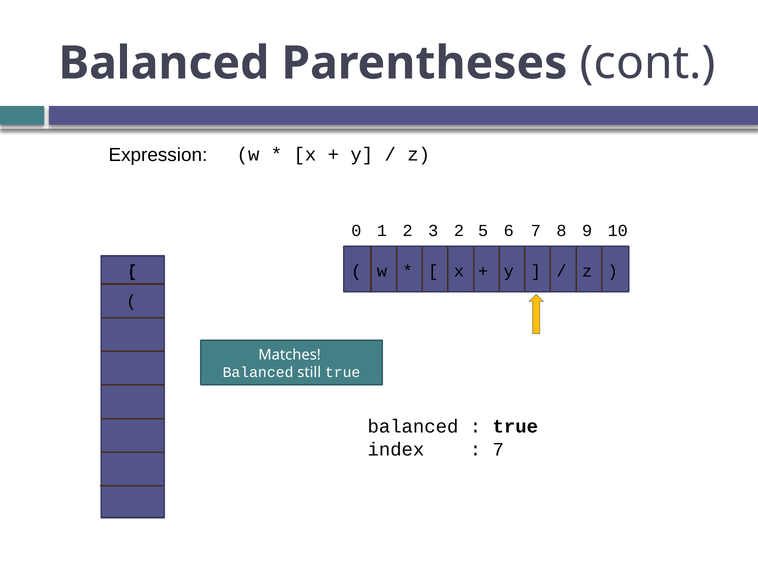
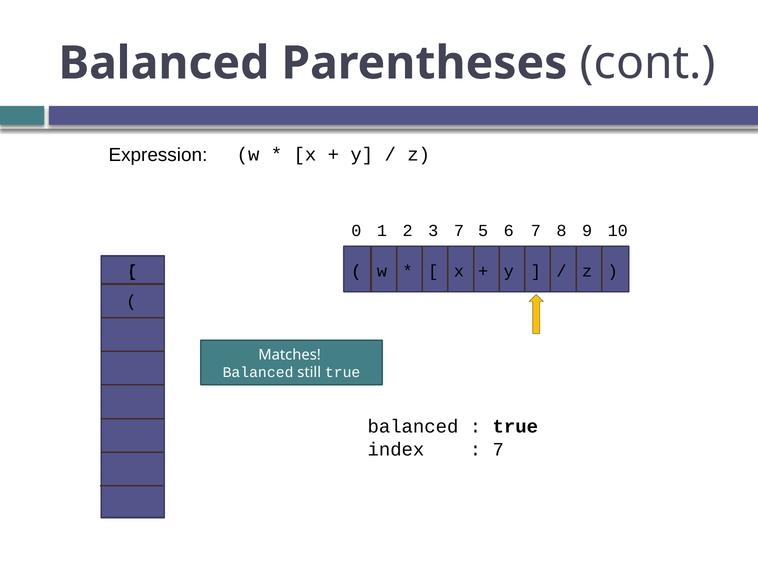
1 2: 2 -> 7 (459, 231)
